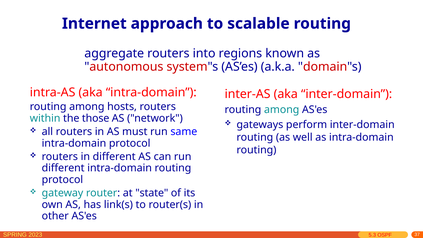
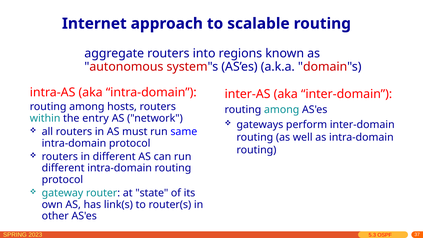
those: those -> entry (96, 118)
